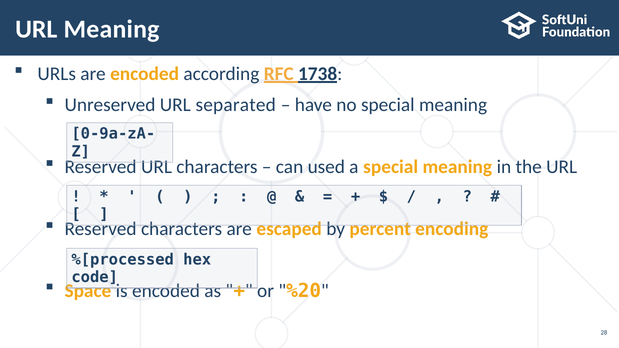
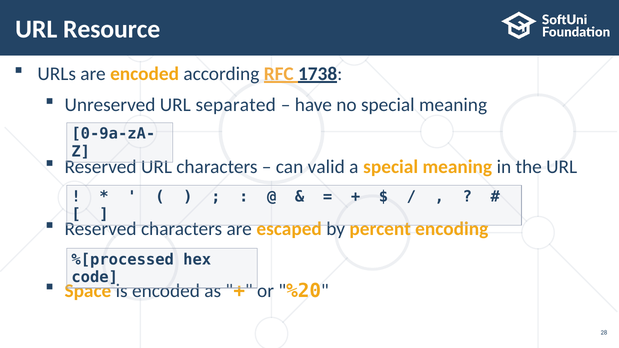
URL Meaning: Meaning -> Resource (112, 29)
used: used -> valid (326, 167)
